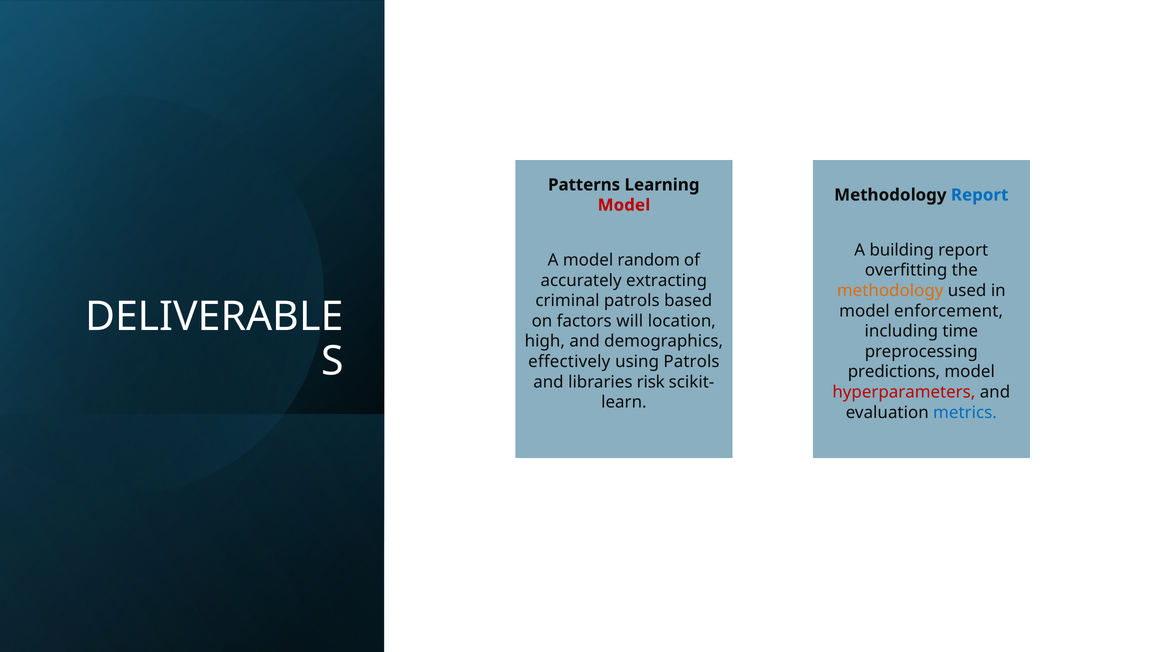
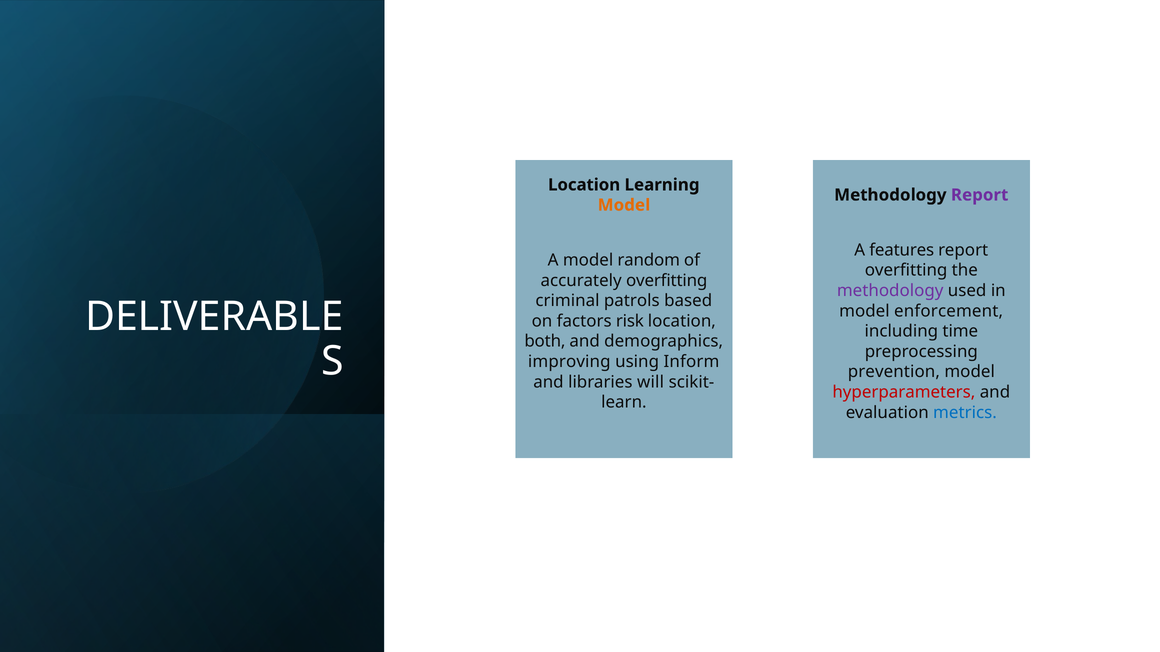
Patterns: Patterns -> Location (584, 185)
Report colour: blue -> purple (980, 195)
Model colour: red -> orange (624, 205)
building: building -> features (902, 250)
accurately extracting: extracting -> overfitting (667, 281)
methodology colour: orange -> purple (890, 291)
will: will -> risk (630, 321)
high: high -> both (545, 342)
effectively: effectively -> improving (569, 362)
using Patrols: Patrols -> Inform (691, 362)
predictions: predictions -> prevention (894, 372)
risk: risk -> will (651, 382)
